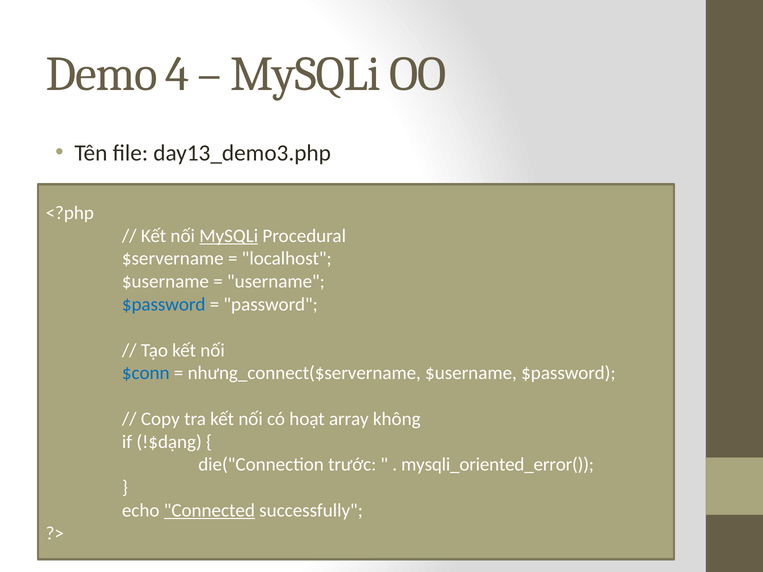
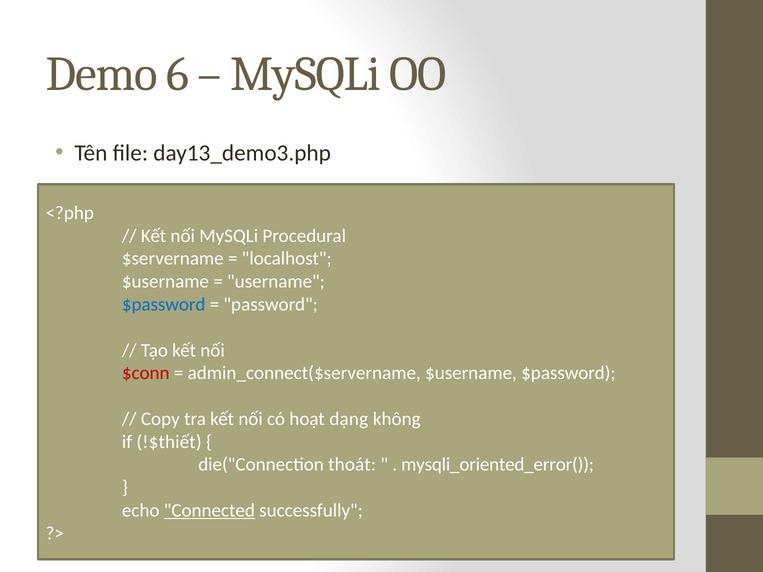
4: 4 -> 6 (177, 74)
MySQLi underline: present -> none (229, 236)
$conn colour: blue -> red (146, 373)
nhưng_connect($servername: nhưng_connect($servername -> admin_connect($servername (304, 373)
array: array -> dạng (349, 419)
!$dạng: !$dạng -> !$thiết (169, 442)
trước: trước -> thoát (352, 465)
